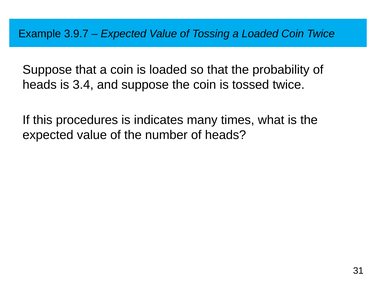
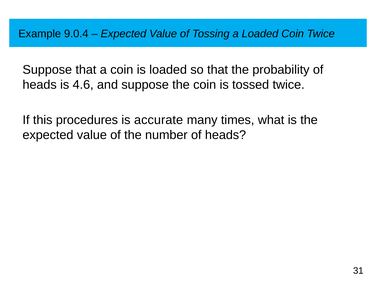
3.9.7: 3.9.7 -> 9.0.4 (76, 34)
3.4: 3.4 -> 4.6 (83, 85)
indicates: indicates -> accurate (159, 120)
